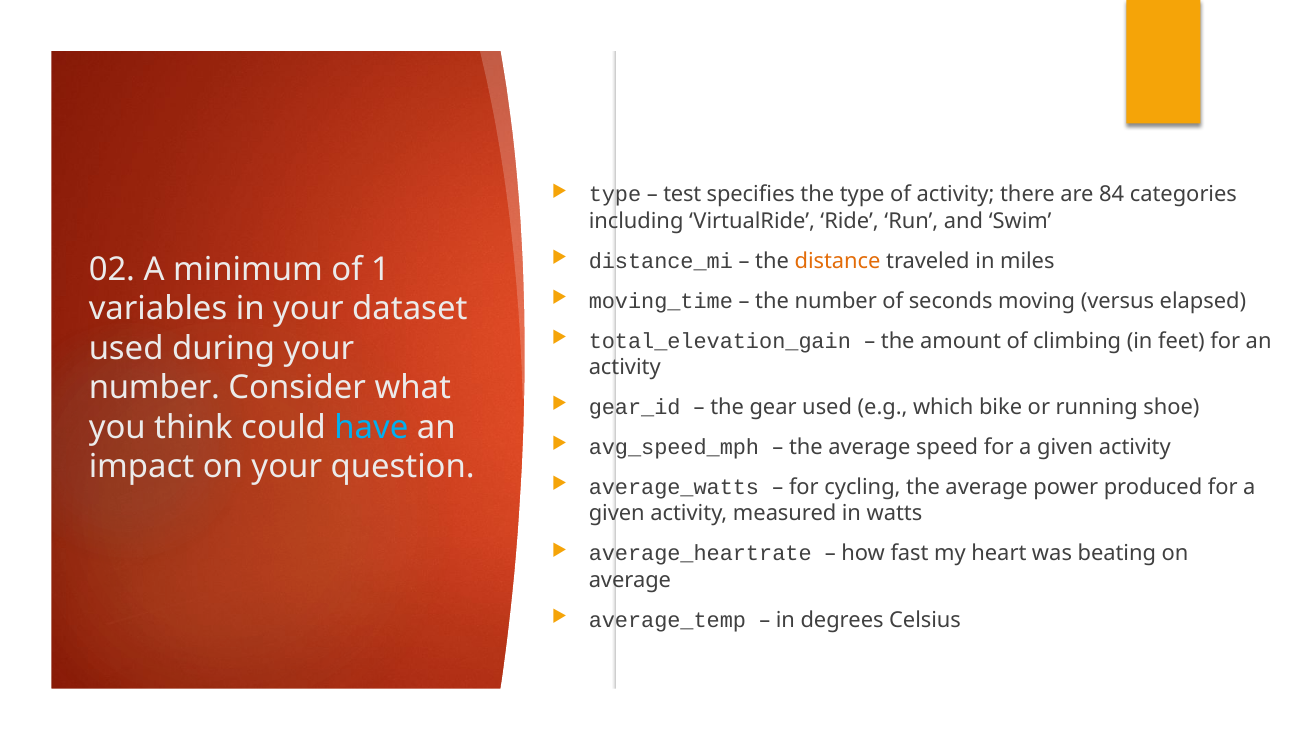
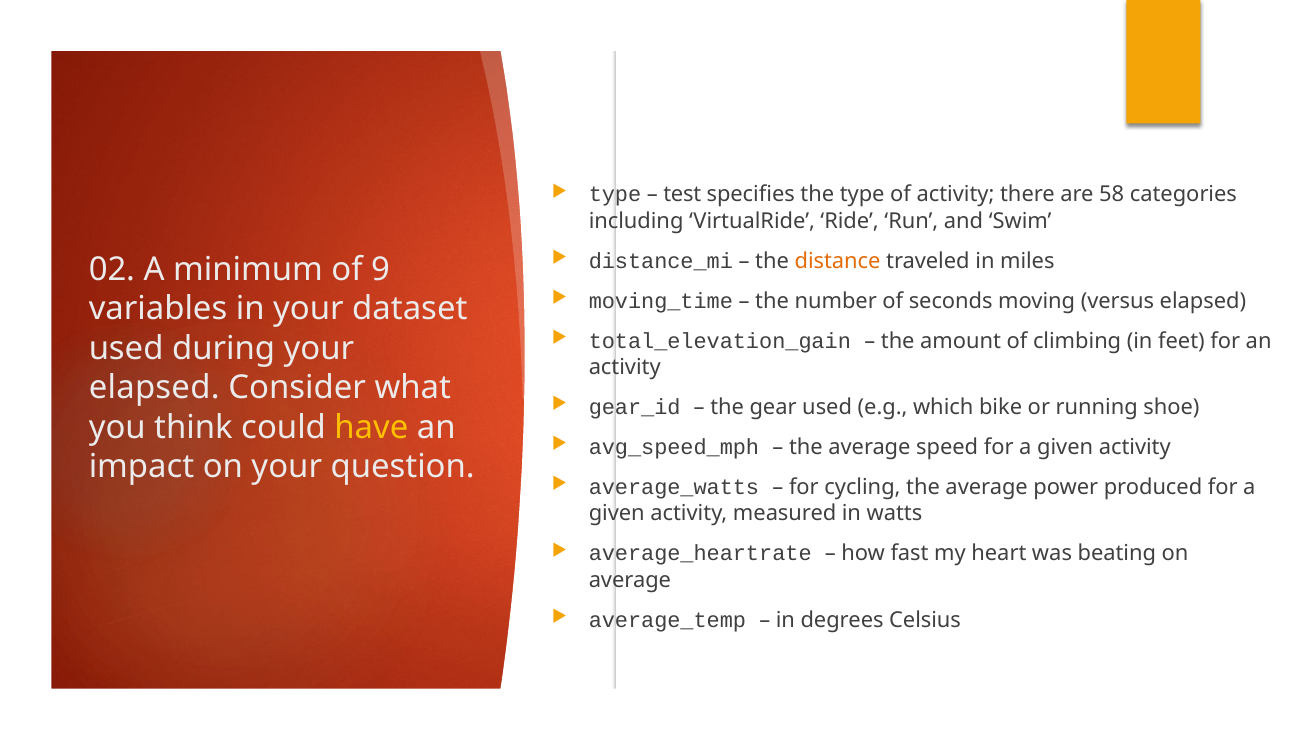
84: 84 -> 58 (1112, 194)
1: 1 -> 9 (381, 270)
number: number -> elapsed (154, 388)
have colour: light blue -> yellow (371, 427)
